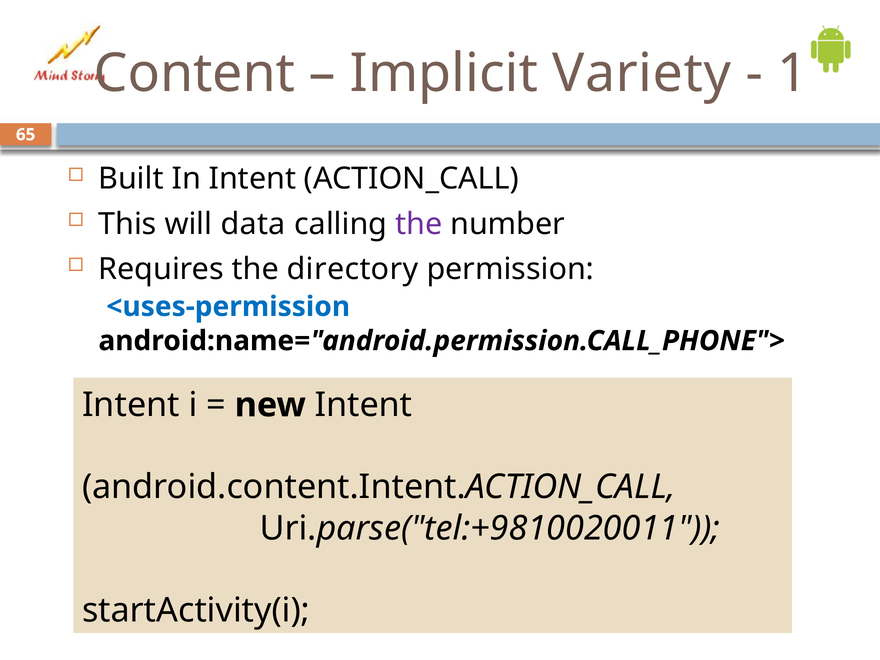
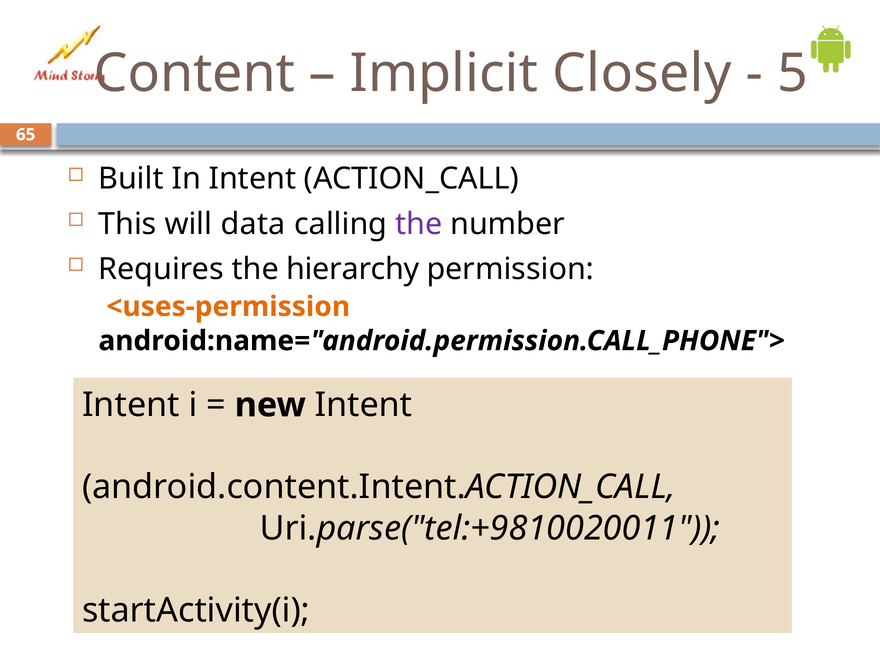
Variety: Variety -> Closely (642, 73)
1: 1 -> 5 (792, 73)
directory: directory -> hierarchy (353, 269)
<uses-permission colour: blue -> orange (228, 307)
